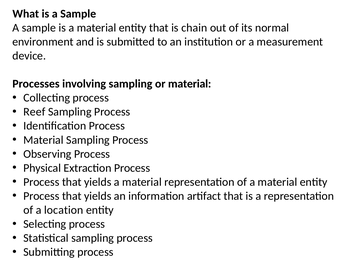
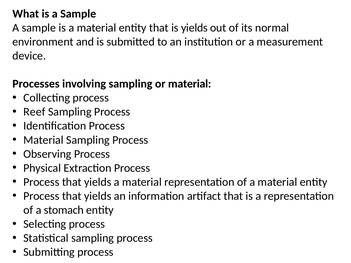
is chain: chain -> yields (194, 28)
location: location -> stomach (64, 210)
